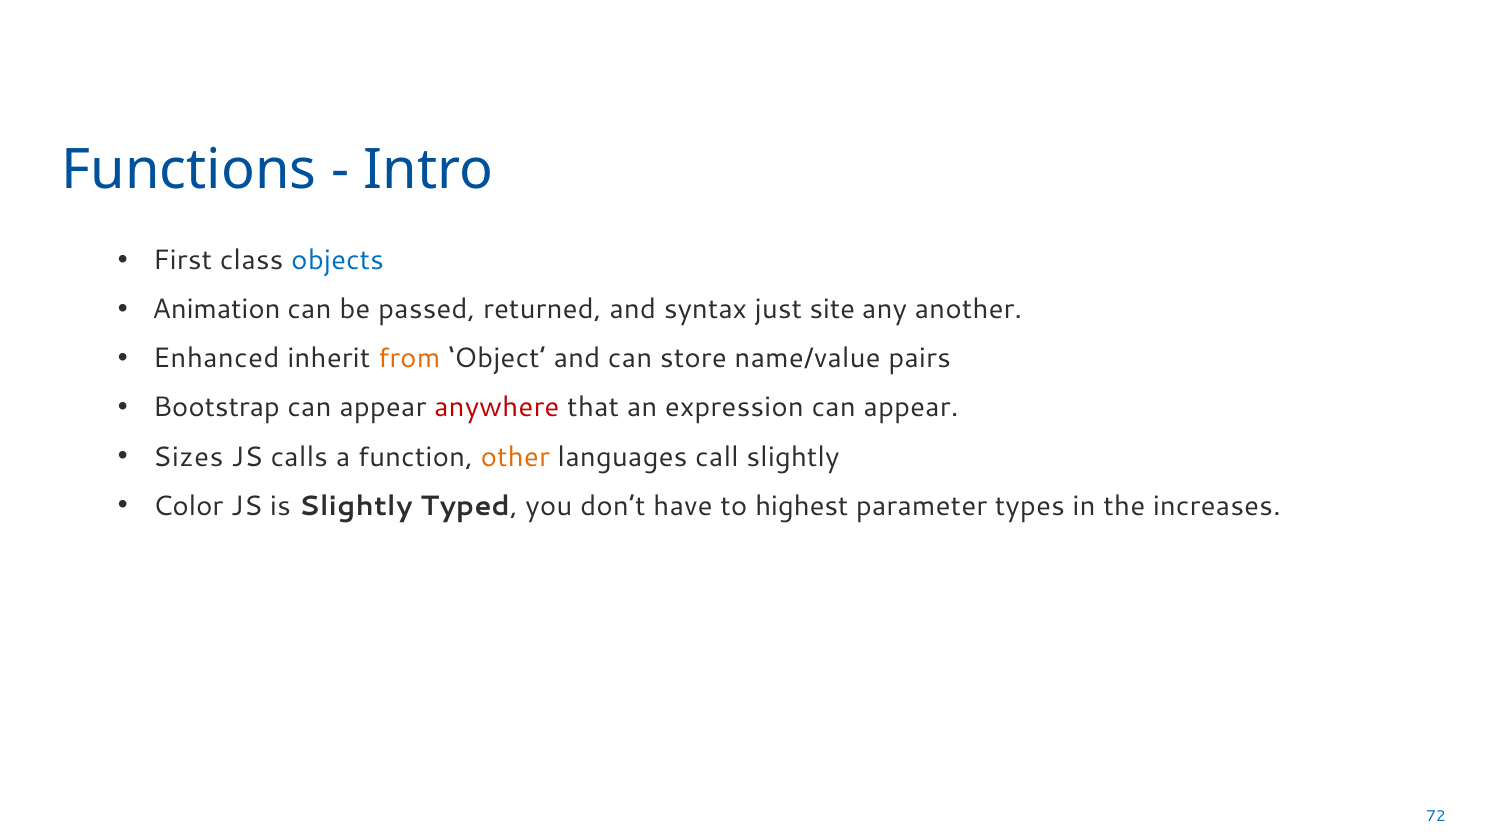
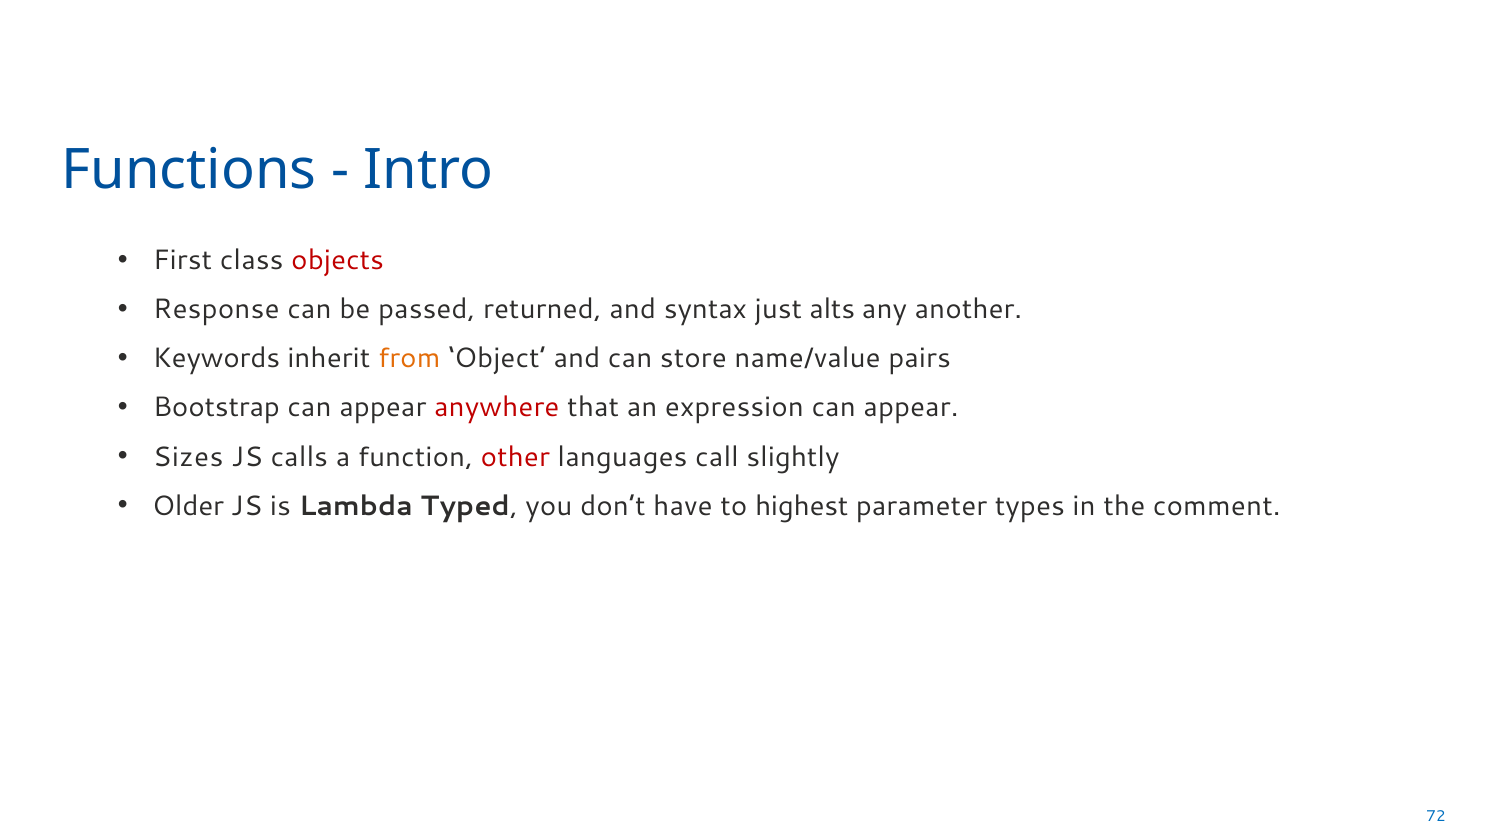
objects colour: blue -> red (338, 260)
Animation: Animation -> Response (216, 310)
site: site -> alts (832, 310)
Enhanced: Enhanced -> Keywords (216, 359)
other colour: orange -> red (515, 457)
Color: Color -> Older (188, 506)
is Slightly: Slightly -> Lambda (356, 506)
increases: increases -> comment (1217, 506)
